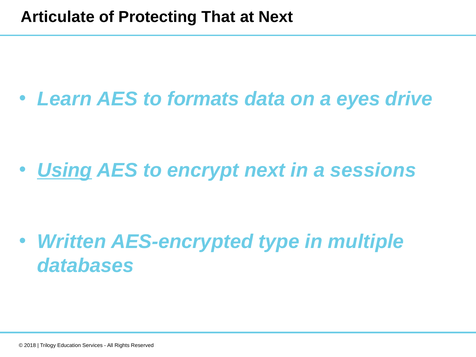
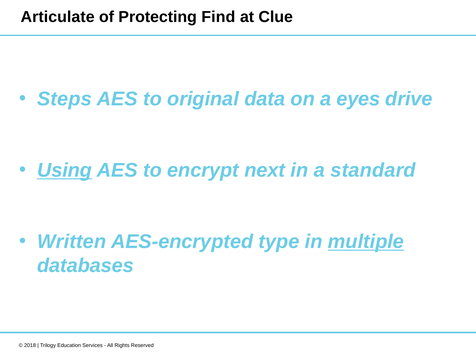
That: That -> Find (218, 17)
at Next: Next -> Clue (276, 17)
Learn: Learn -> Steps (64, 99)
formats: formats -> original (203, 99)
sessions: sessions -> standard (373, 170)
multiple underline: none -> present (366, 242)
